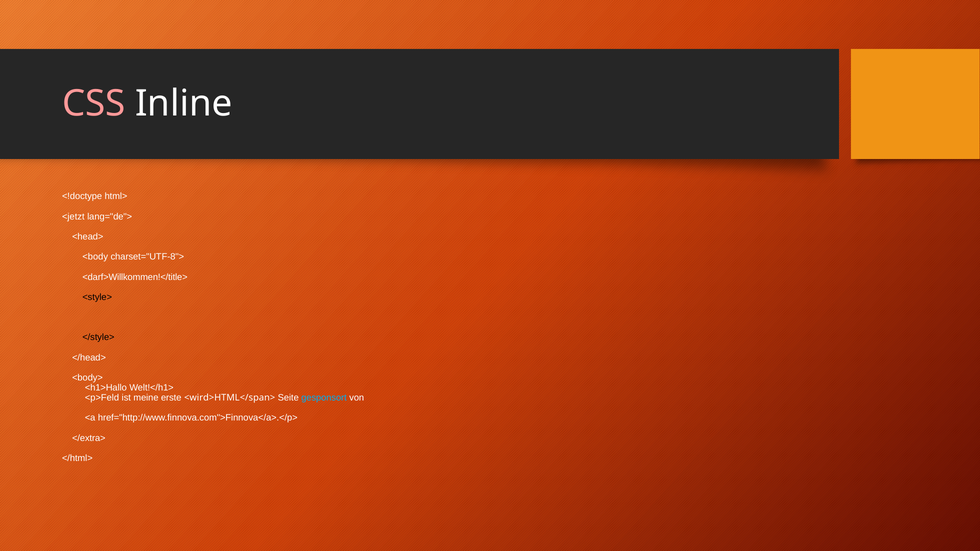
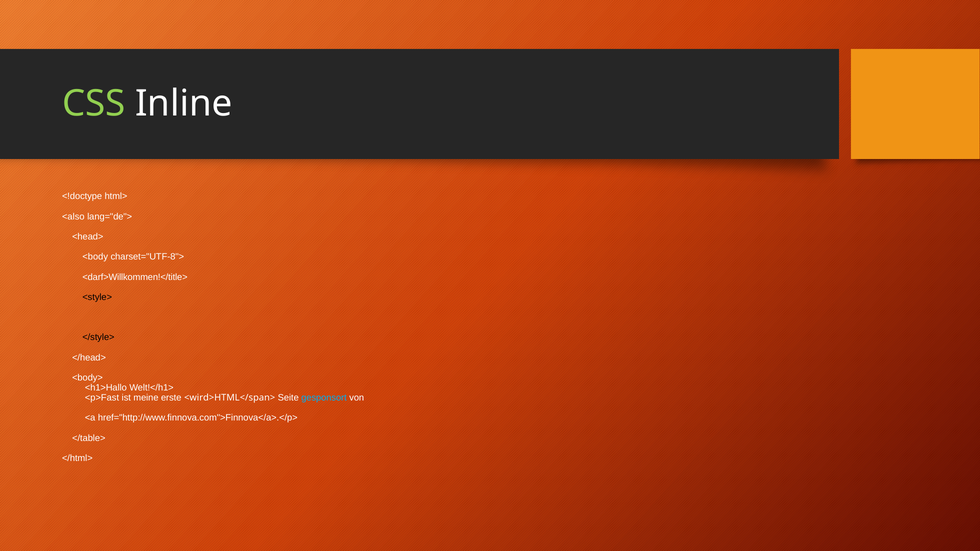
CSS colour: pink -> light green (94, 104)
<jetzt: <jetzt -> <also (73, 217)
<p>Feld: <p>Feld -> <p>Fast (102, 398)
</extra>: </extra> -> </table> (89, 438)
